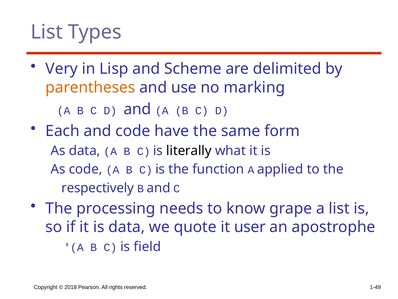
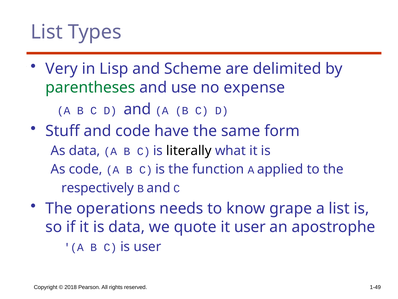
parentheses colour: orange -> green (90, 87)
marking: marking -> expense (254, 87)
Each: Each -> Stuff (63, 131)
processing: processing -> operations (116, 208)
is field: field -> user (147, 246)
